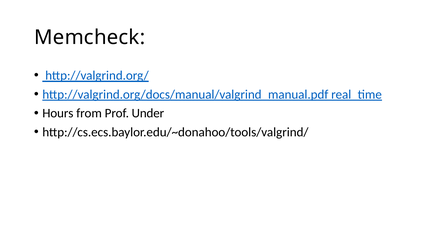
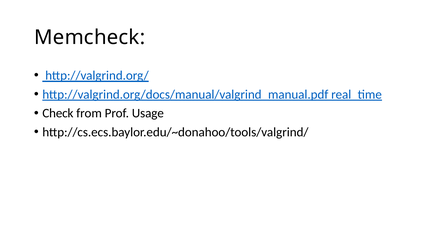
Hours: Hours -> Check (58, 113)
Under: Under -> Usage (148, 113)
